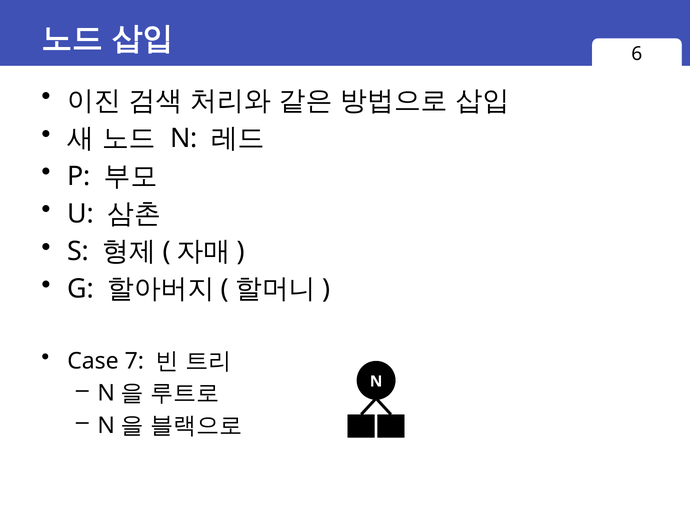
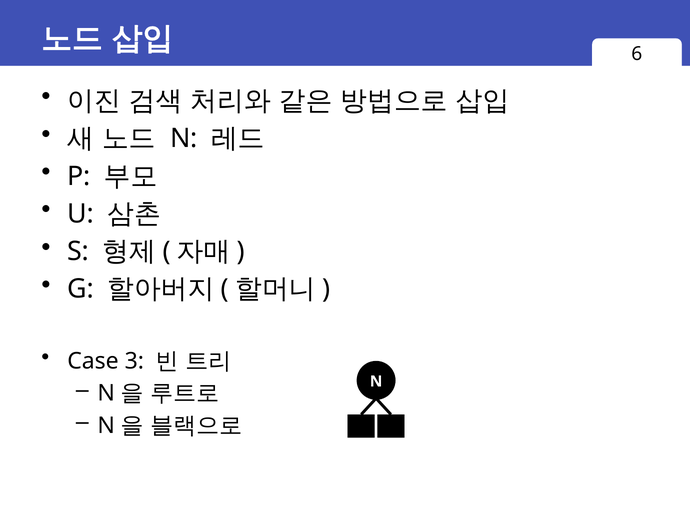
7: 7 -> 3 (134, 361)
